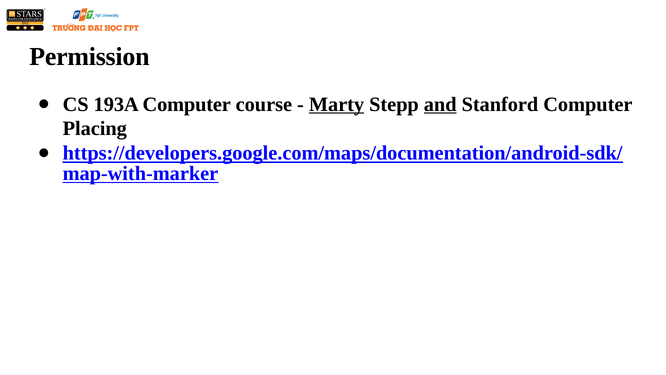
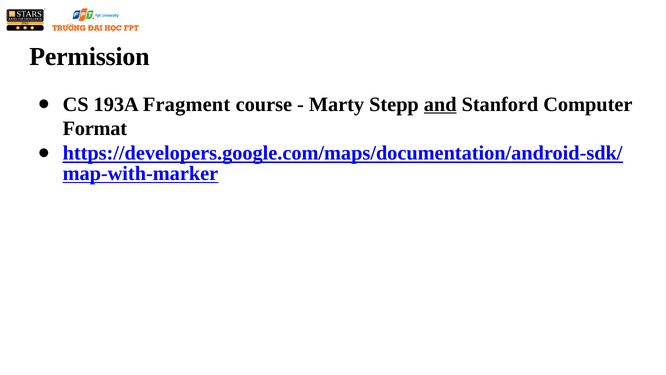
193A Computer: Computer -> Fragment (187, 104)
Marty underline: present -> none (337, 104)
Placing: Placing -> Format (95, 129)
